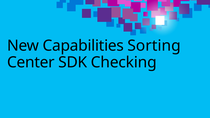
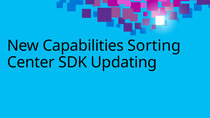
Checking: Checking -> Updating (124, 62)
